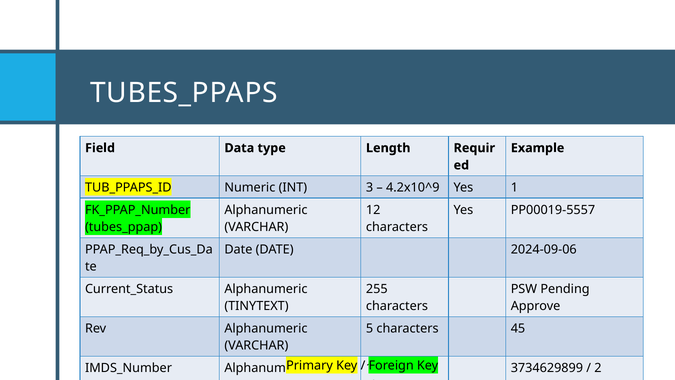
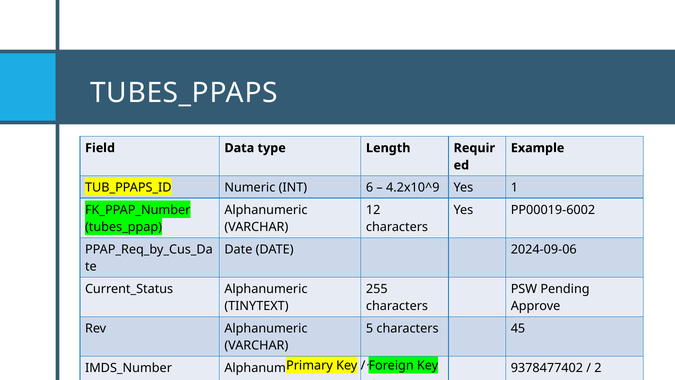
3: 3 -> 6 (370, 187)
PP00019-5557: PP00019-5557 -> PP00019-6002 (553, 210)
3734629899: 3734629899 -> 9378477402 (547, 368)
